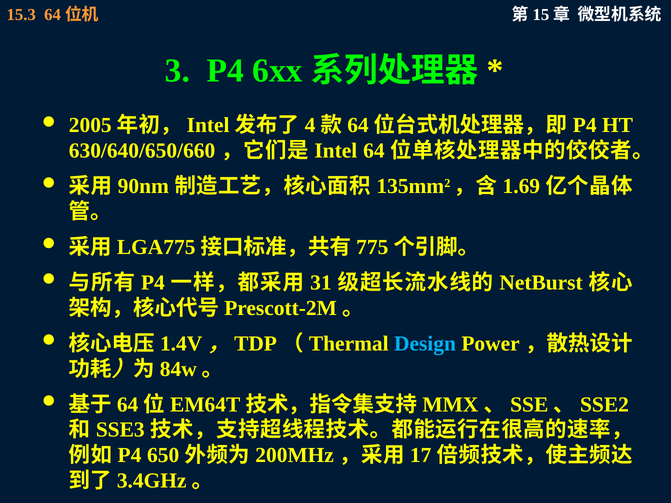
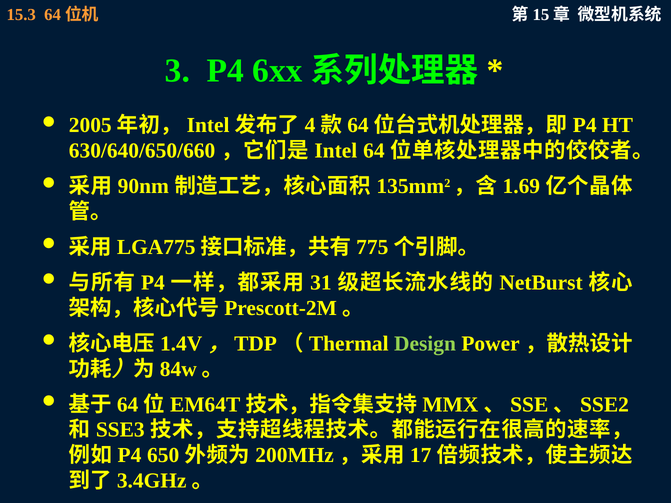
Design colour: light blue -> light green (425, 344)
